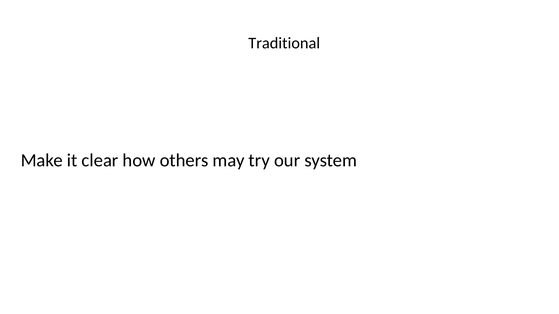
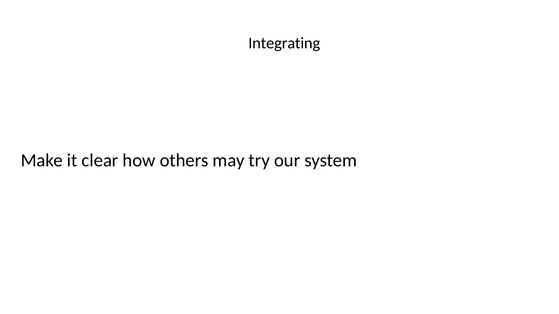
Traditional: Traditional -> Integrating (284, 43)
